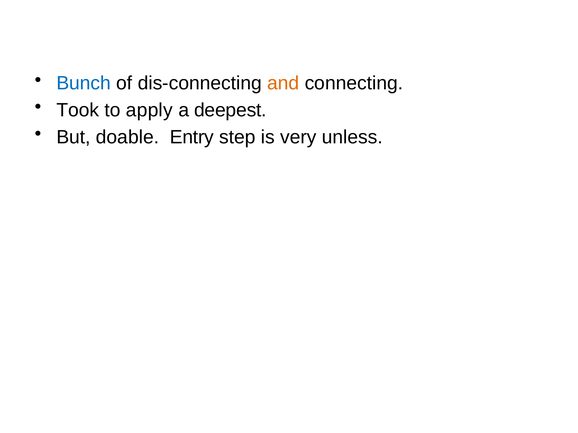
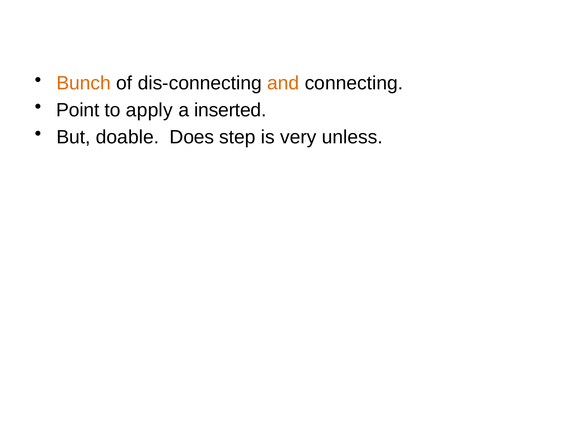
Bunch colour: blue -> orange (84, 83)
Took: Took -> Point (78, 110)
deepest: deepest -> inserted (230, 110)
Entry: Entry -> Does (192, 137)
